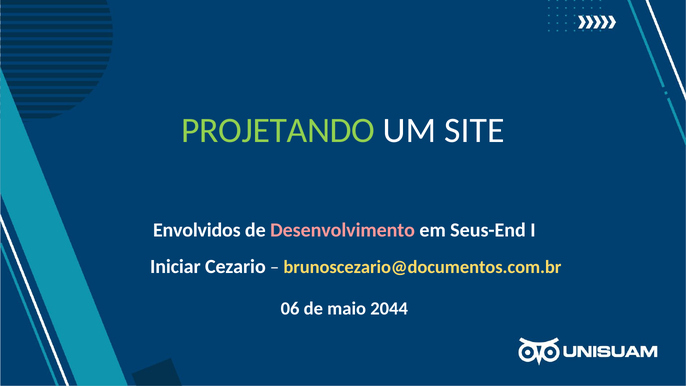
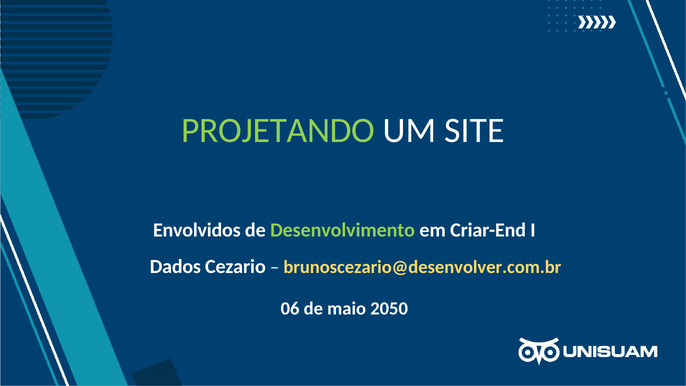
Desenvolvimento colour: pink -> light green (343, 230)
Seus-End: Seus-End -> Criar-End (488, 230)
Iniciar: Iniciar -> Dados (175, 267)
brunoscezario@documentos.com.br: brunoscezario@documentos.com.br -> brunoscezario@desenvolver.com.br (422, 267)
2044: 2044 -> 2050 (389, 309)
